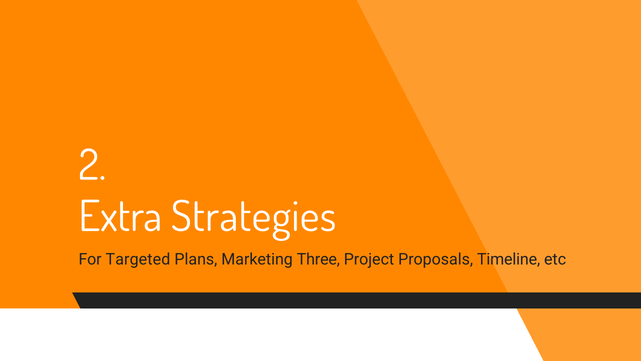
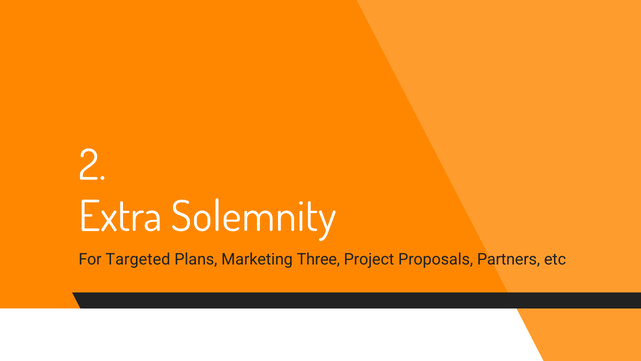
Strategies: Strategies -> Solemnity (253, 217)
Timeline: Timeline -> Partners (509, 259)
